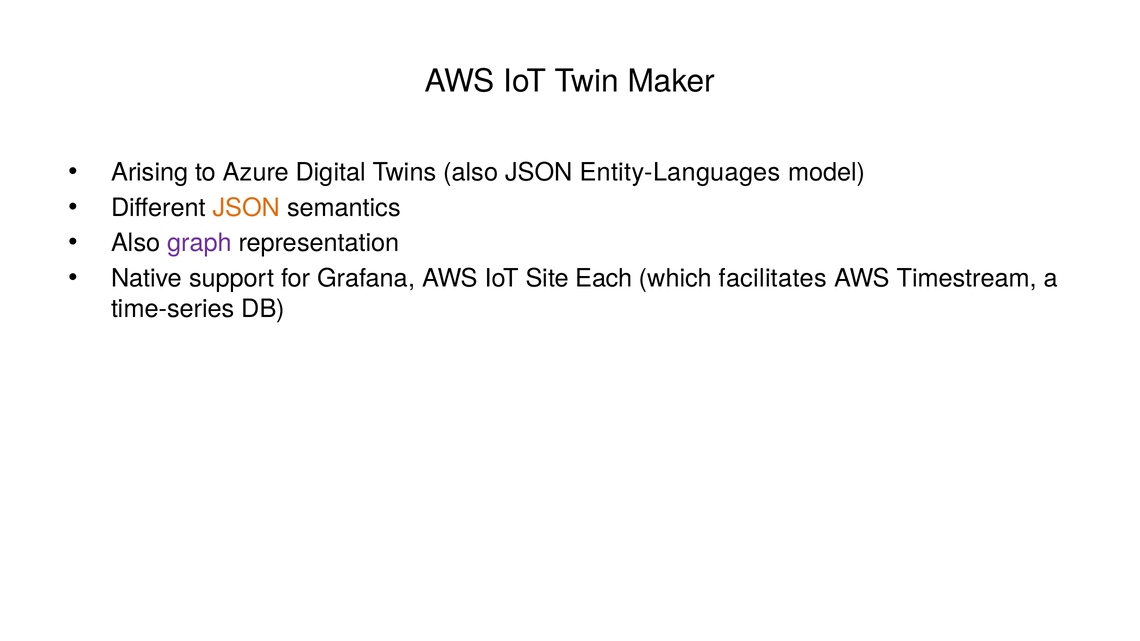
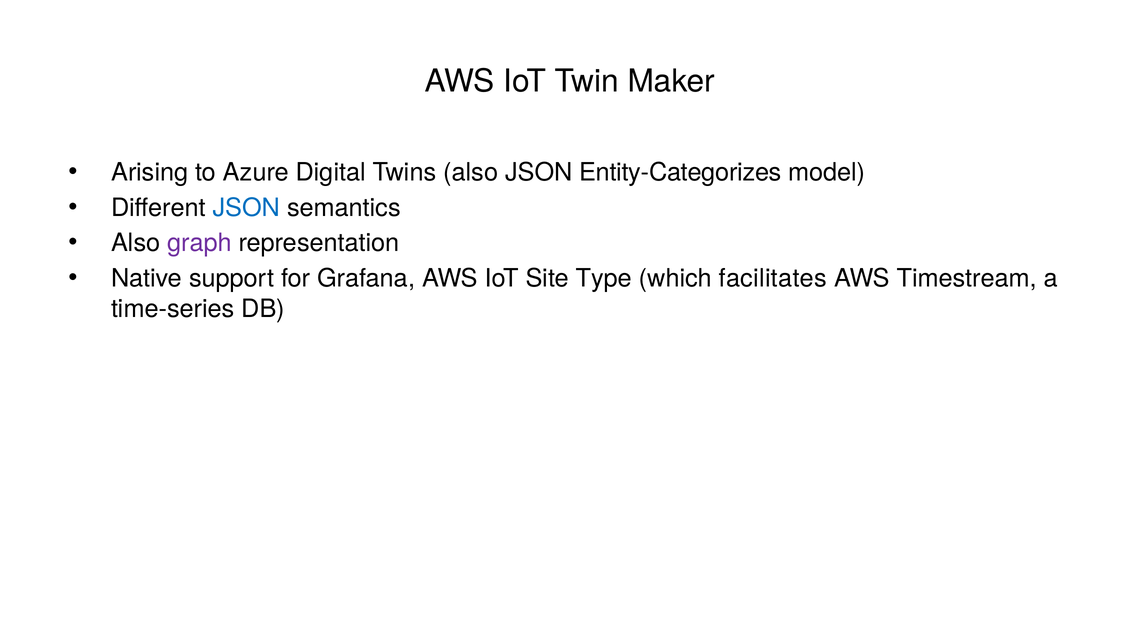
Entity-Languages: Entity-Languages -> Entity-Categorizes (680, 172)
JSON colour: orange -> blue (246, 208)
Each: Each -> Type (604, 279)
